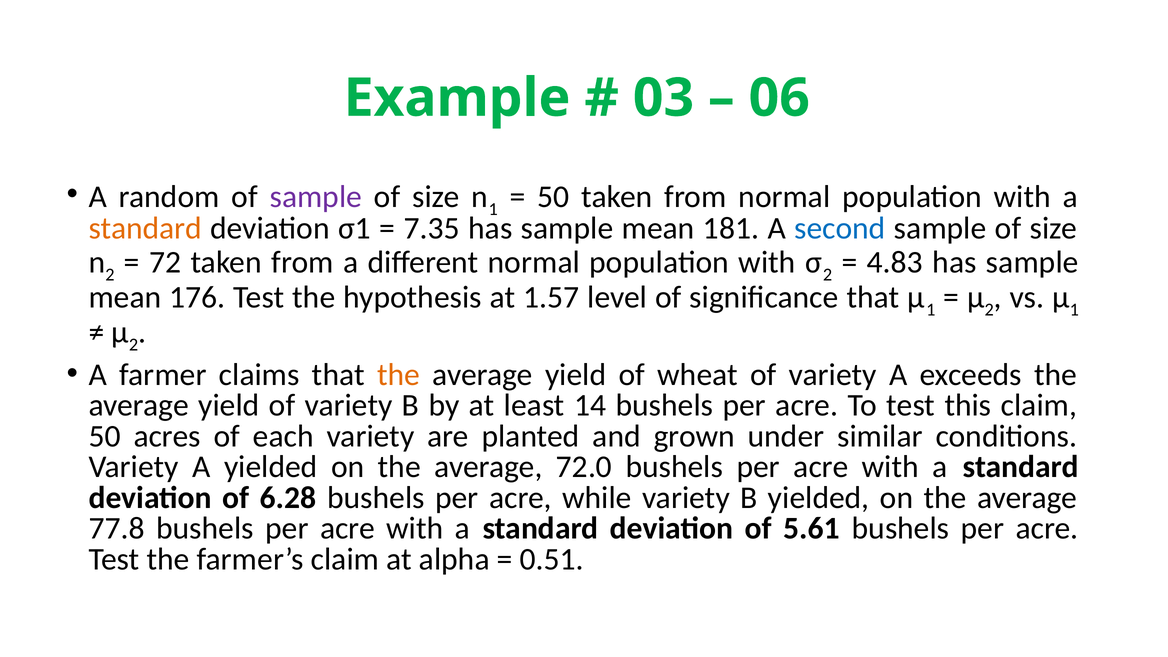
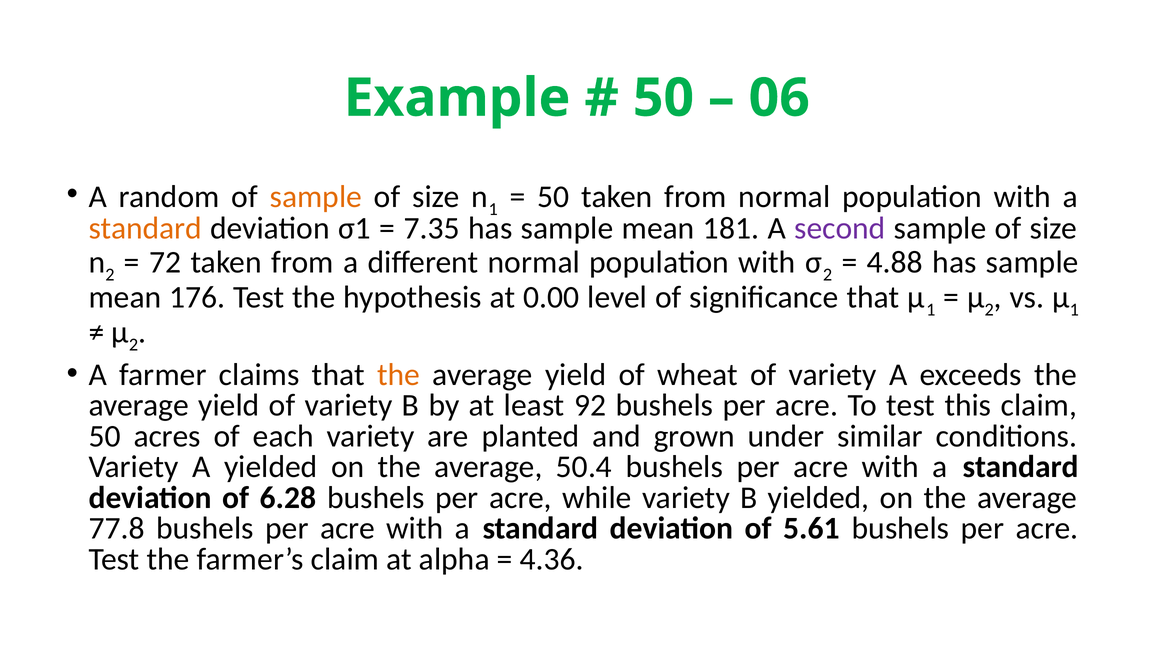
03: 03 -> 50 (663, 98)
sample colour: purple -> orange (316, 197)
second colour: blue -> purple (840, 228)
4.83: 4.83 -> 4.88 (895, 262)
1.57: 1.57 -> 0.00 (551, 297)
14: 14 -> 92 (590, 406)
72.0: 72.0 -> 50.4 (584, 467)
0.51: 0.51 -> 4.36 (552, 559)
